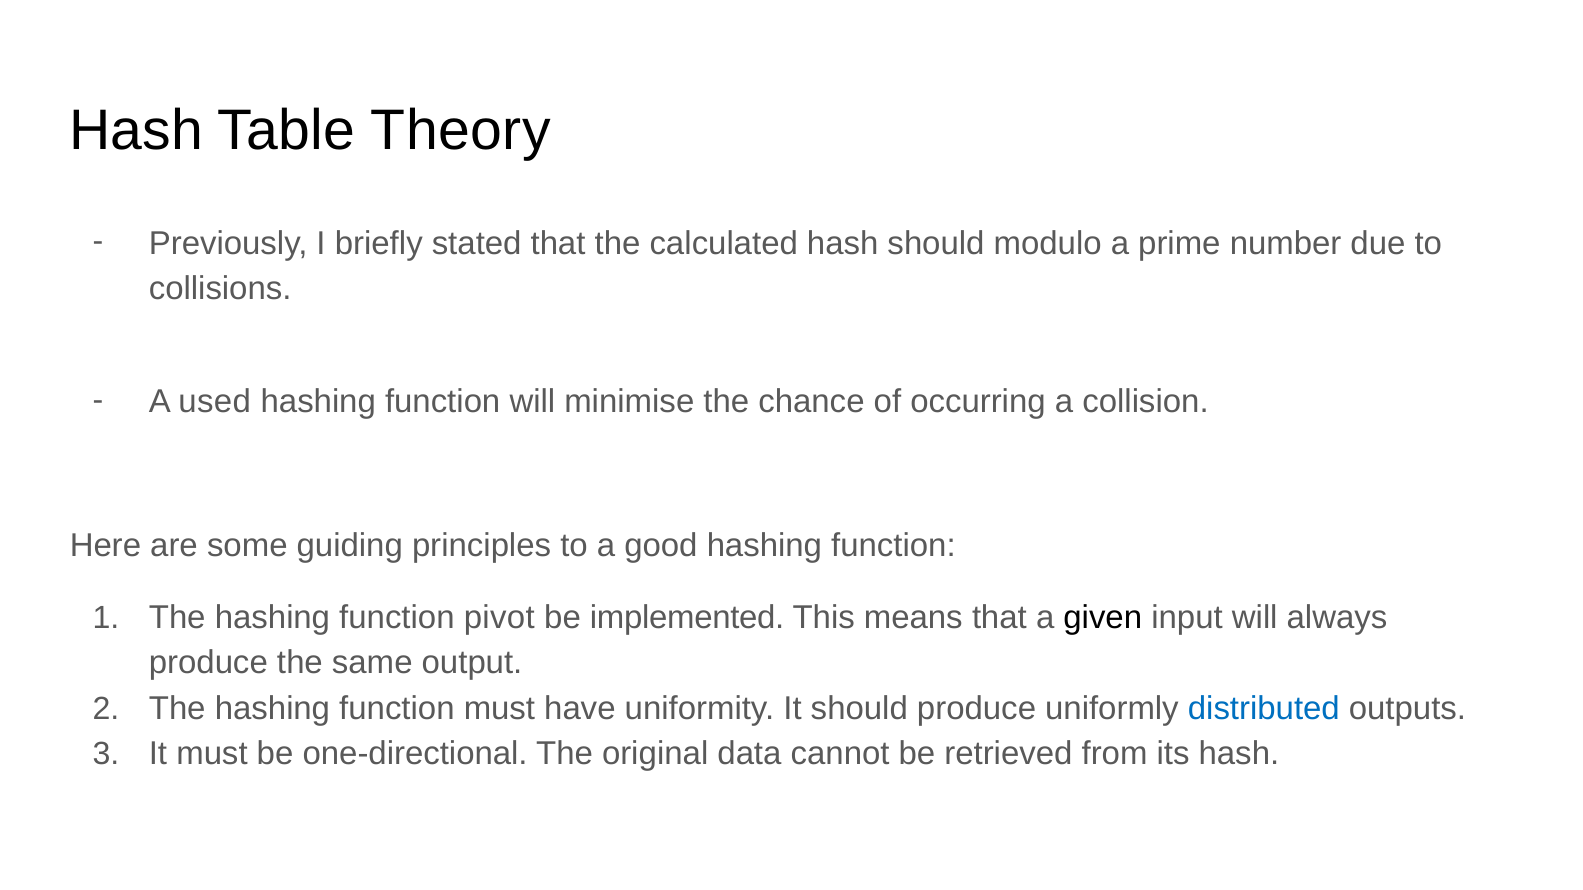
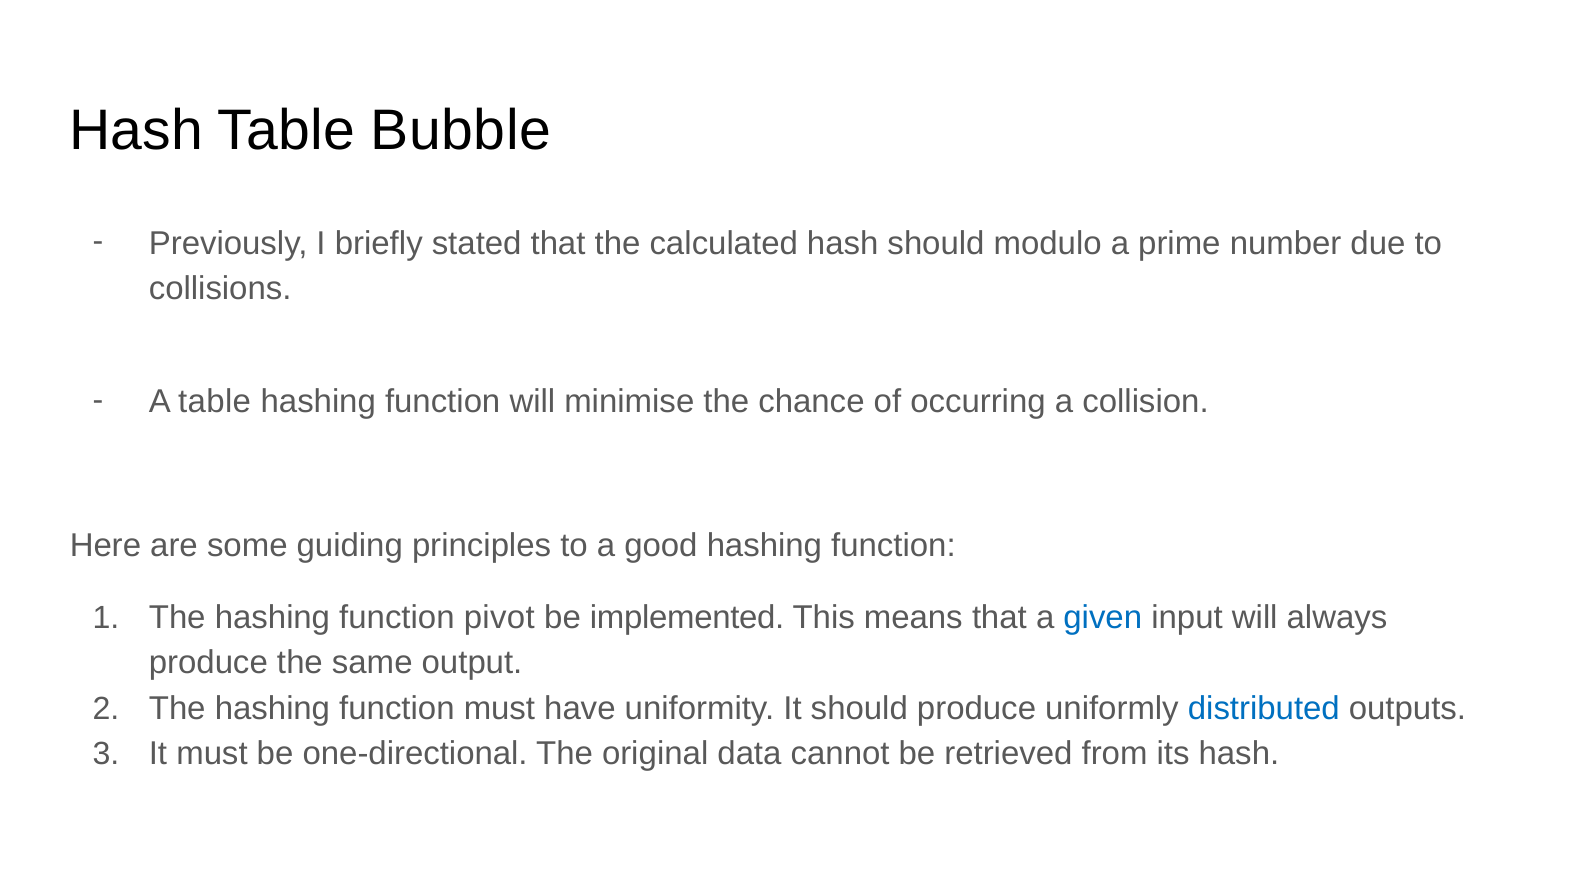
Theory: Theory -> Bubble (461, 131)
A used: used -> table (215, 402)
given colour: black -> blue (1103, 618)
